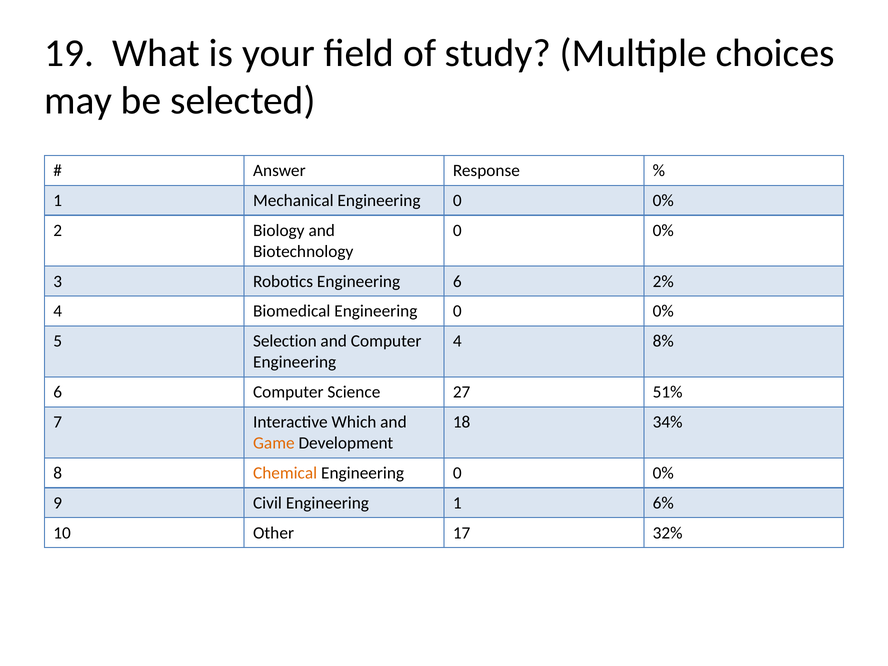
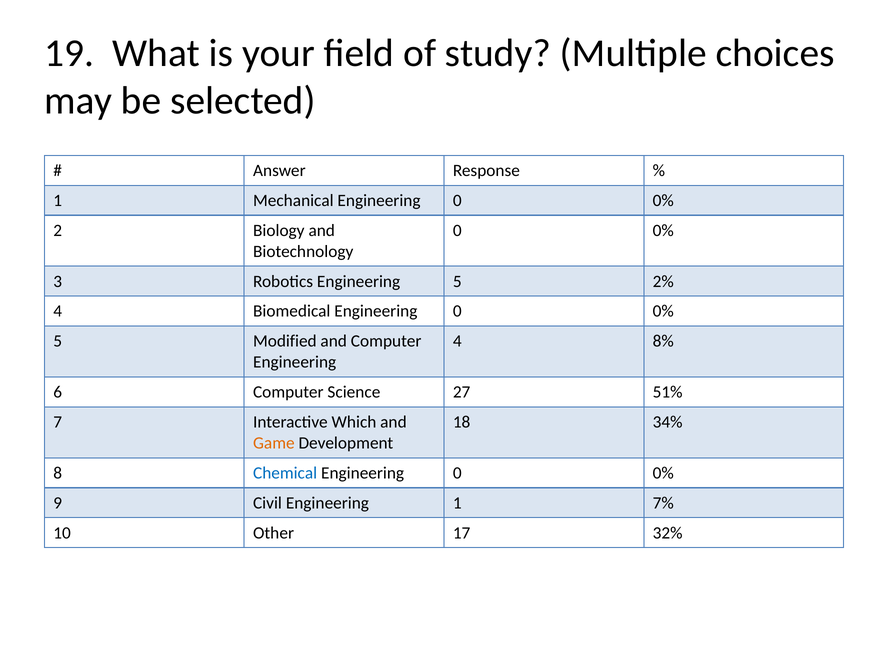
Engineering 6: 6 -> 5 (457, 281)
Selection: Selection -> Modified (285, 341)
Chemical colour: orange -> blue (285, 473)
6%: 6% -> 7% (663, 503)
